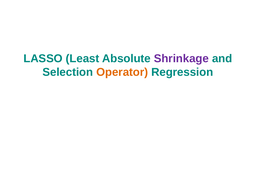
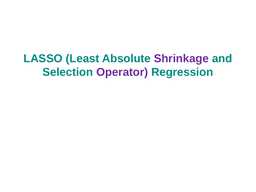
Operator colour: orange -> purple (122, 72)
